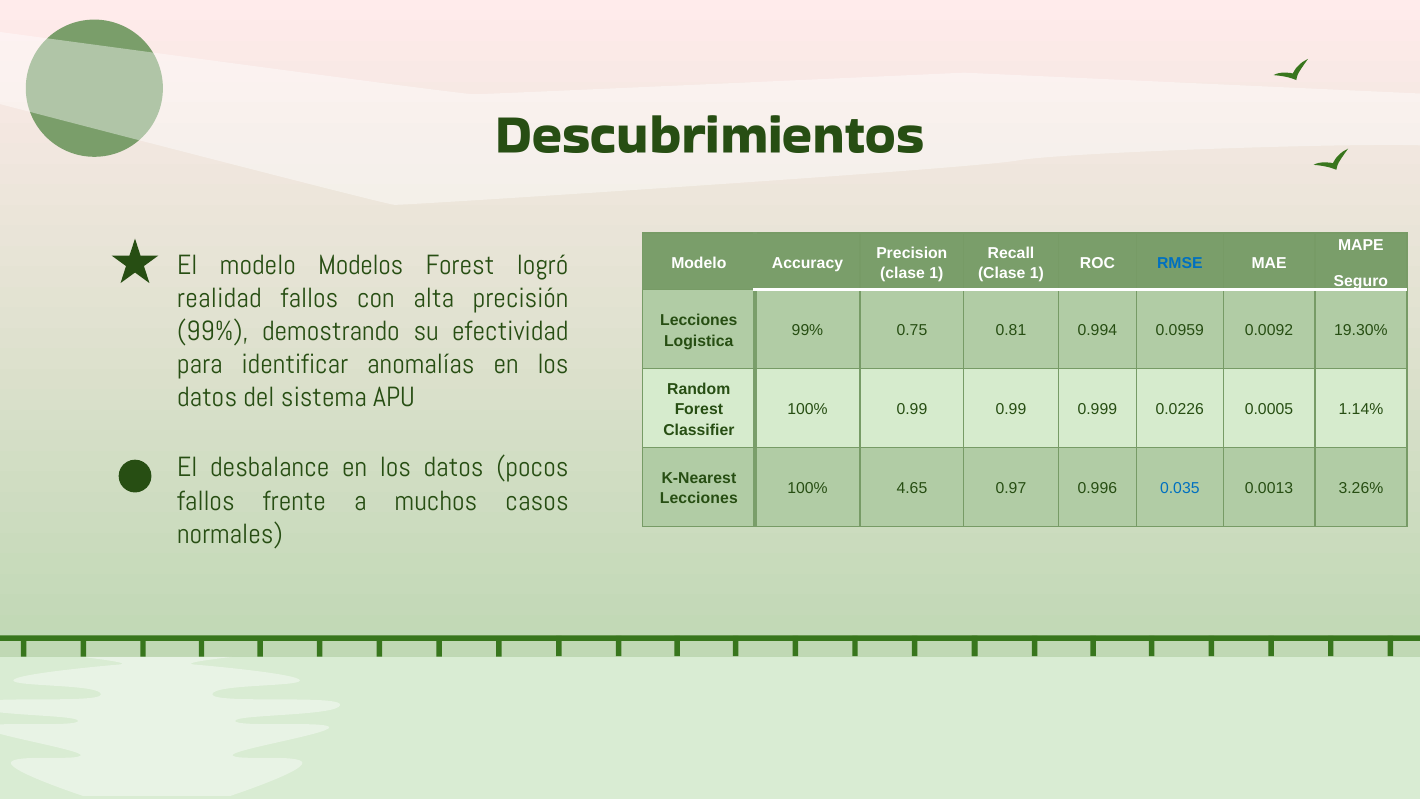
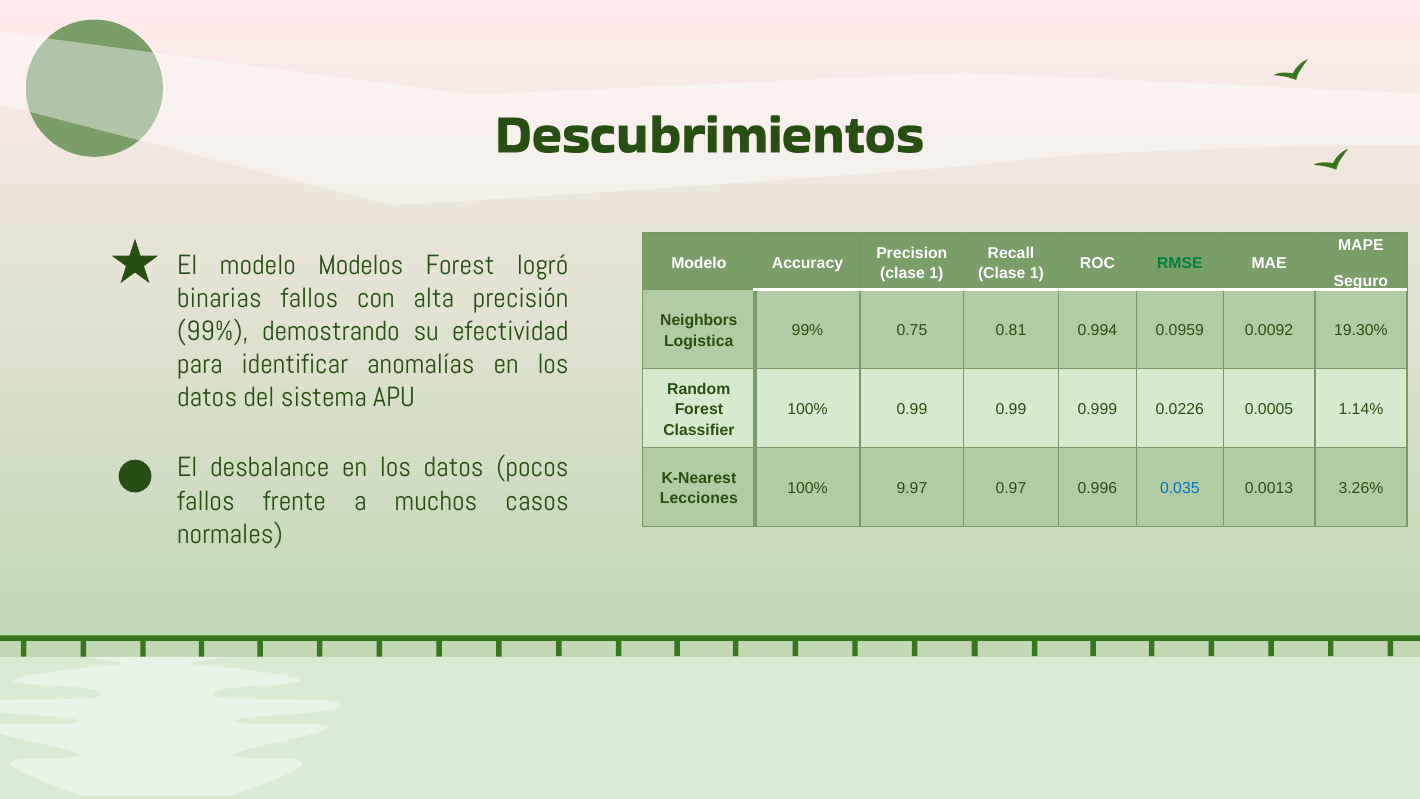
RMSE colour: blue -> green (1180, 263)
realidad: realidad -> binarias (219, 298)
Lecciones: Lecciones -> Neighbors (699, 320)
4.65: 4.65 -> 9.97 (912, 488)
